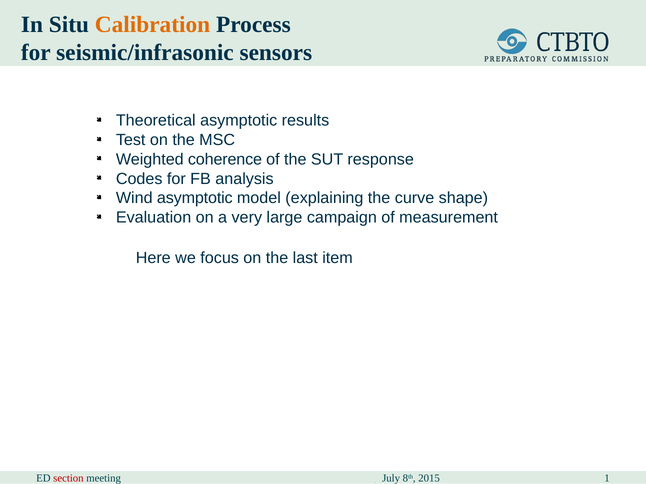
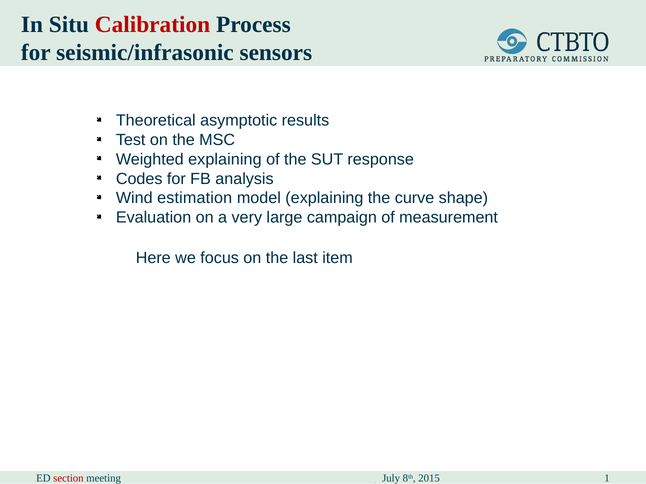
Calibration colour: orange -> red (152, 25)
Weighted coherence: coherence -> explaining (225, 160)
Wind asymptotic: asymptotic -> estimation (195, 198)
